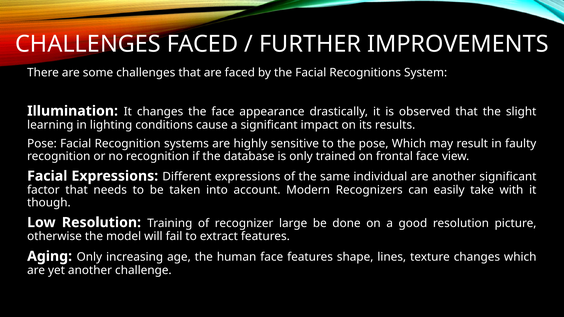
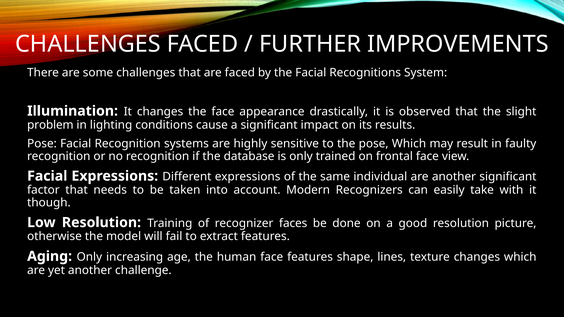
learning: learning -> problem (50, 125)
large: large -> faces (293, 223)
